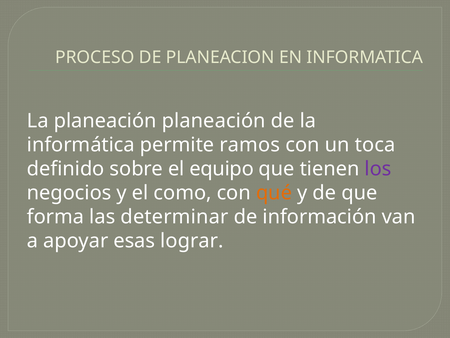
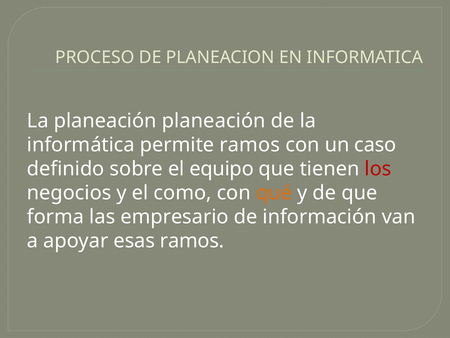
toca: toca -> caso (375, 145)
los colour: purple -> red (378, 169)
determinar: determinar -> empresario (175, 217)
esas lograr: lograr -> ramos (192, 241)
